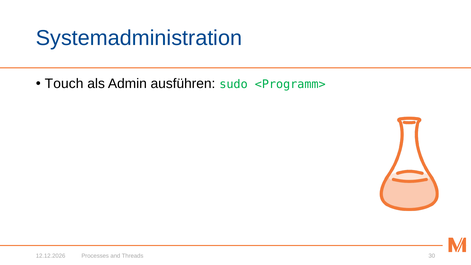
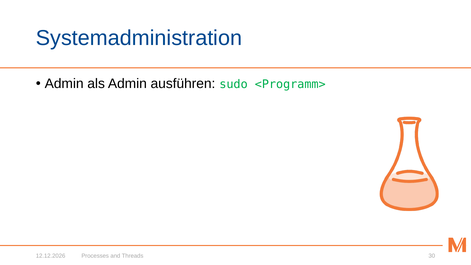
Touch: Touch -> Admin (64, 84)
